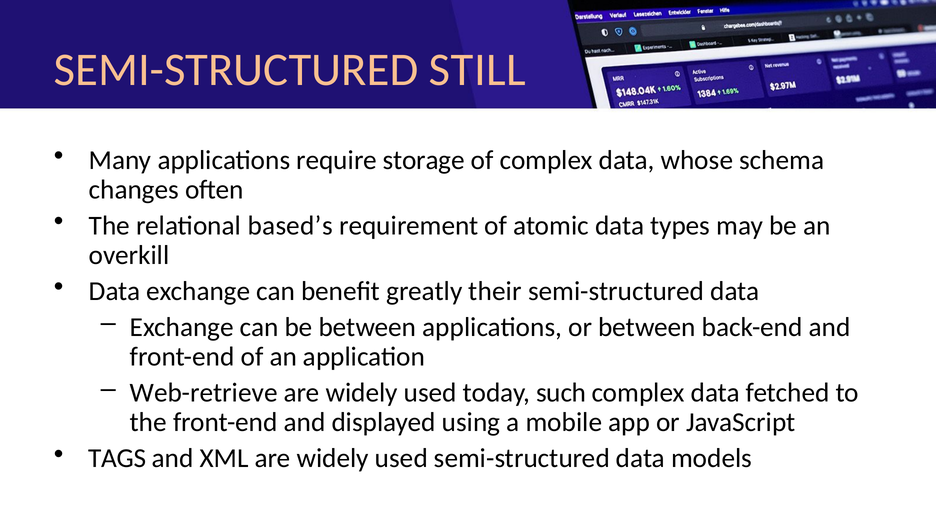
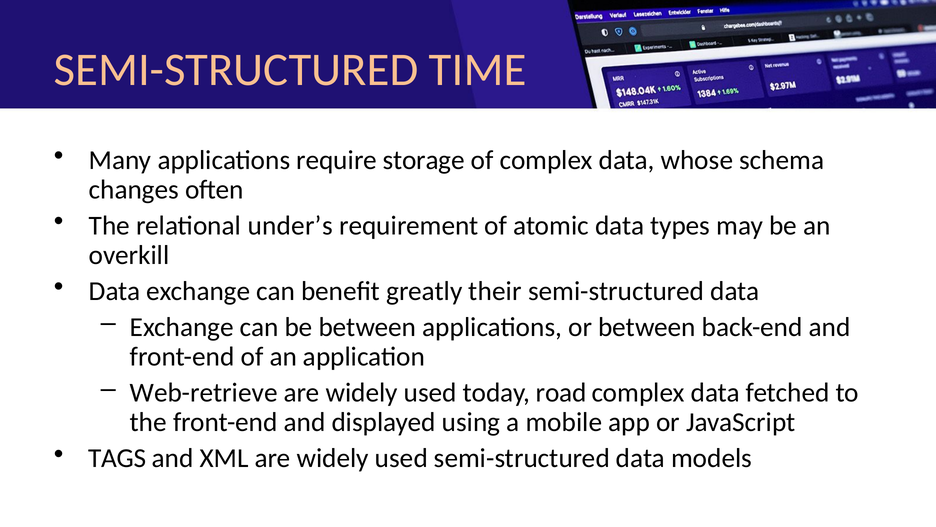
STILL: STILL -> TIME (478, 70)
based’s: based’s -> under’s (290, 225)
such: such -> road (561, 393)
